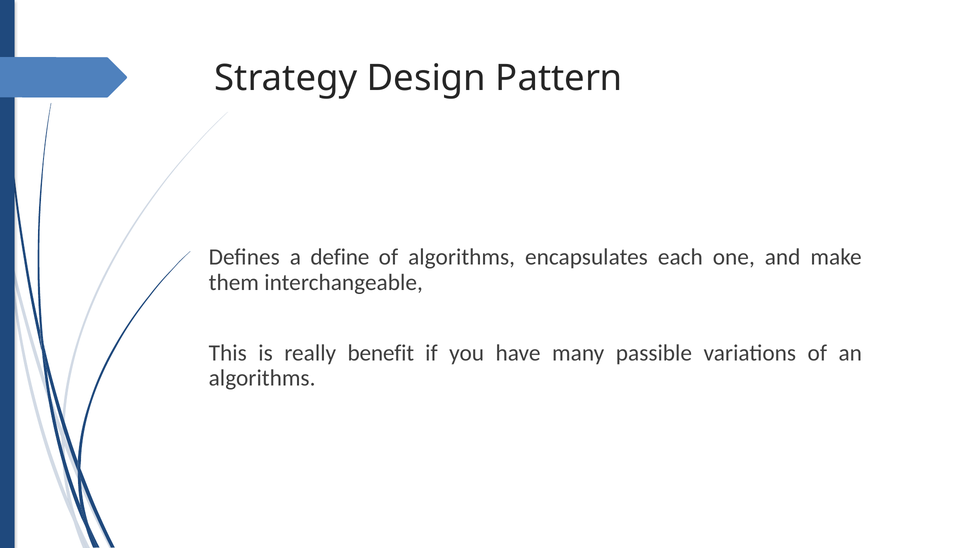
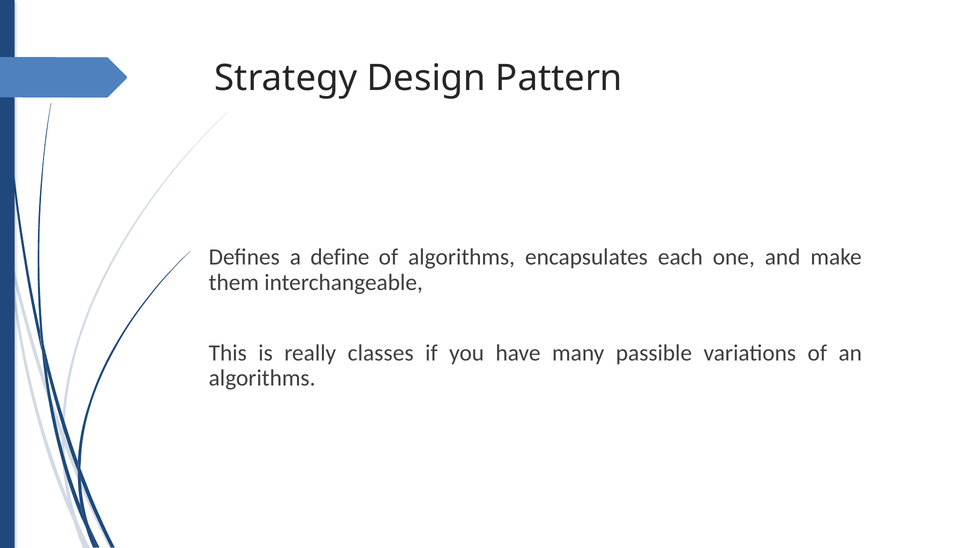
benefit: benefit -> classes (381, 353)
